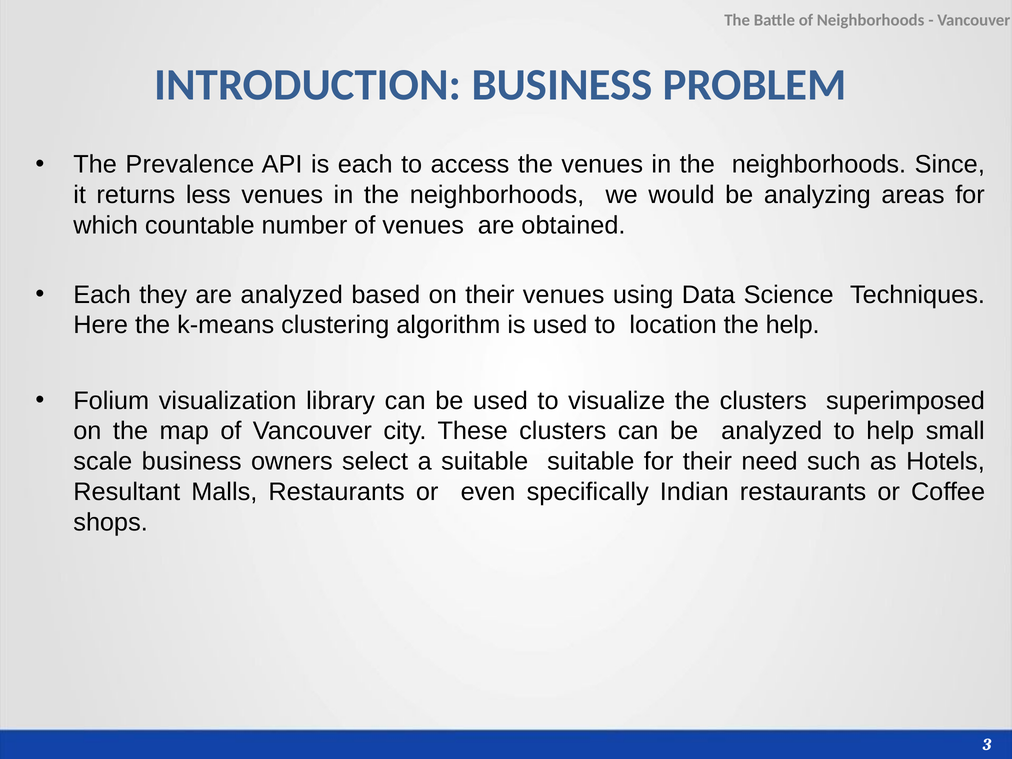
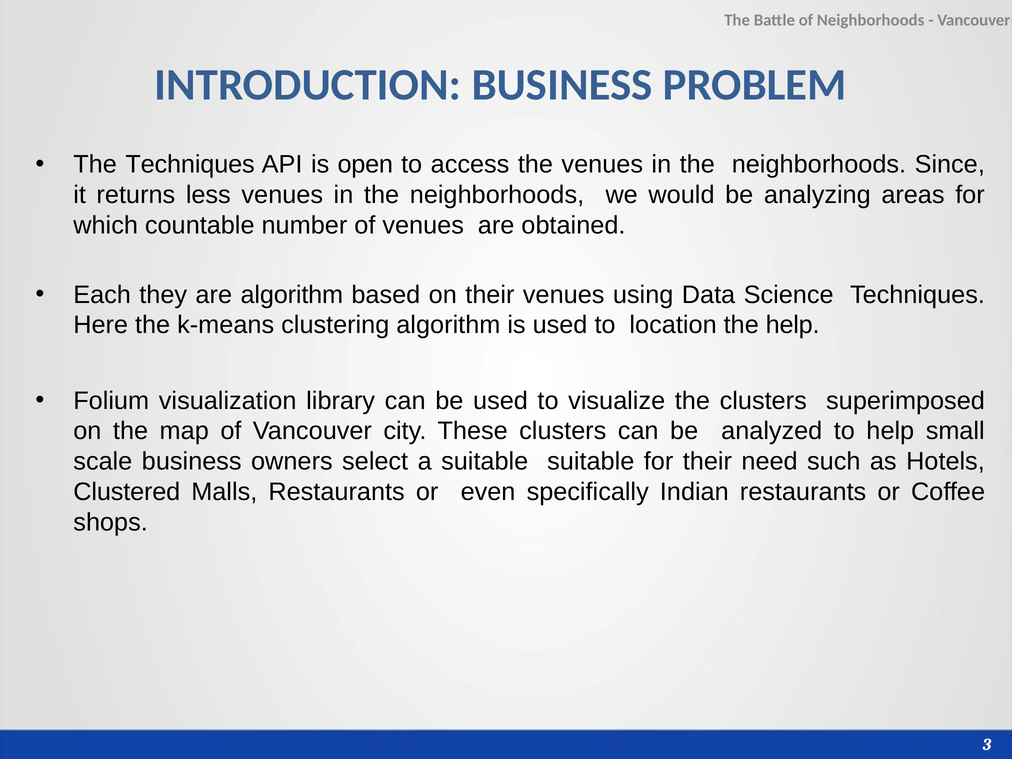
The Prevalence: Prevalence -> Techniques (190, 165)
is each: each -> open (365, 165)
are analyzed: analyzed -> algorithm (292, 295)
Resultant: Resultant -> Clustered (127, 492)
